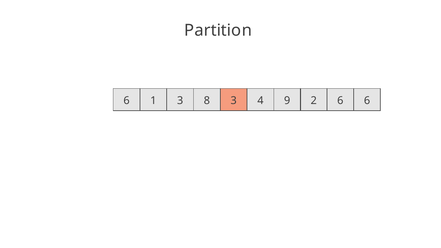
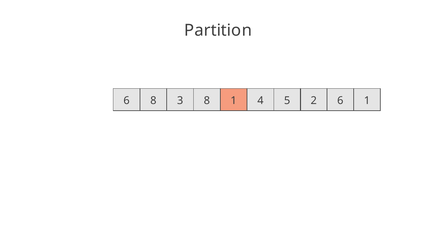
6 1: 1 -> 8 (153, 101)
8 3: 3 -> 1 (234, 101)
9: 9 -> 5 (287, 101)
6 6: 6 -> 1 (367, 101)
